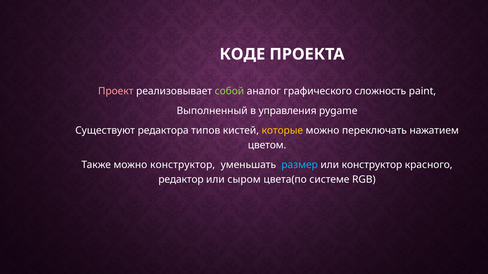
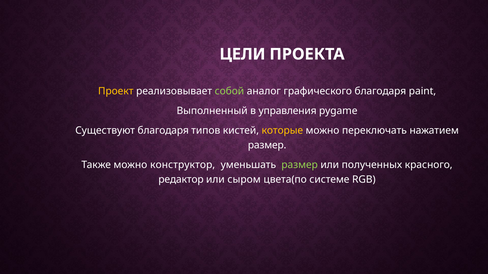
КОДЕ: КОДЕ -> ЦЕЛИ (242, 54)
Проект colour: pink -> yellow (116, 91)
графического сложность: сложность -> благодаря (380, 91)
Существуют редактора: редактора -> благодаря (163, 131)
цветом: цветом -> размер (267, 145)
размер colour: light blue -> light green (300, 165)
или конструктор: конструктор -> полученных (372, 165)
